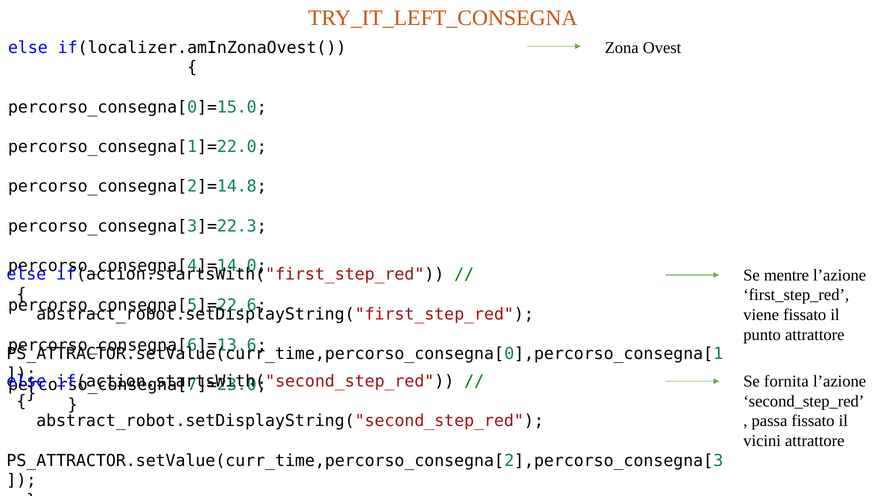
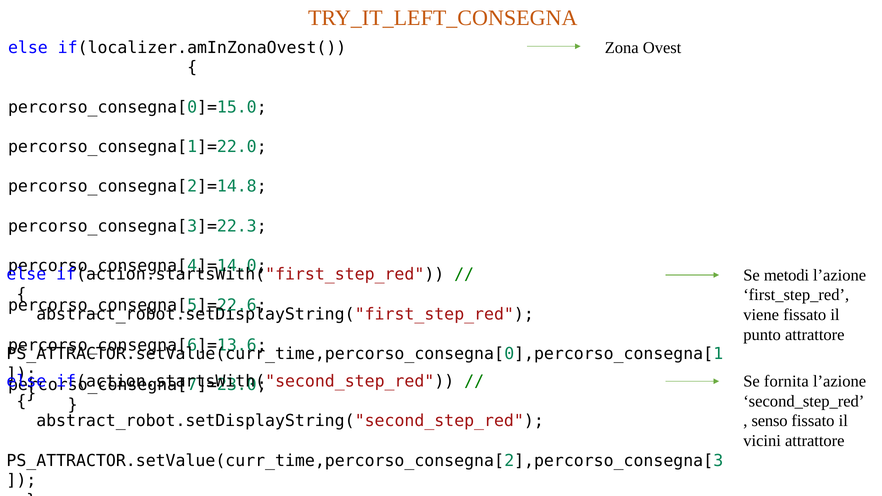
mentre: mentre -> metodi (786, 275)
passa: passa -> senso (770, 421)
